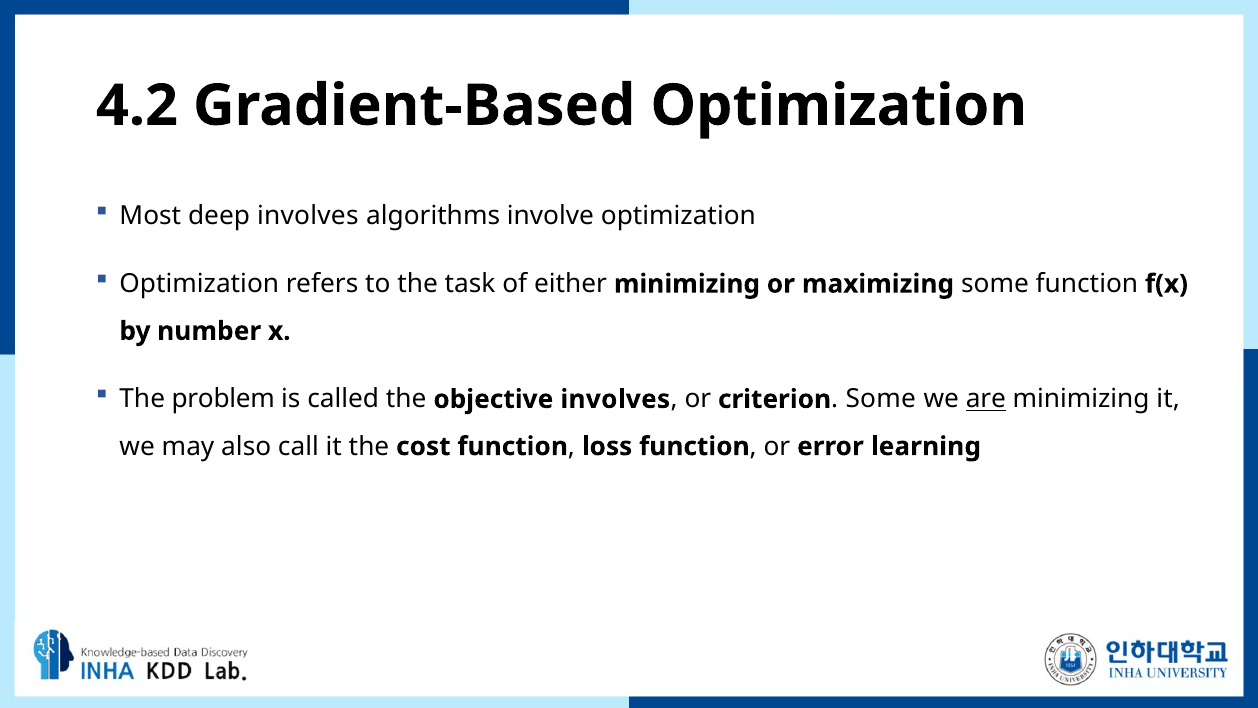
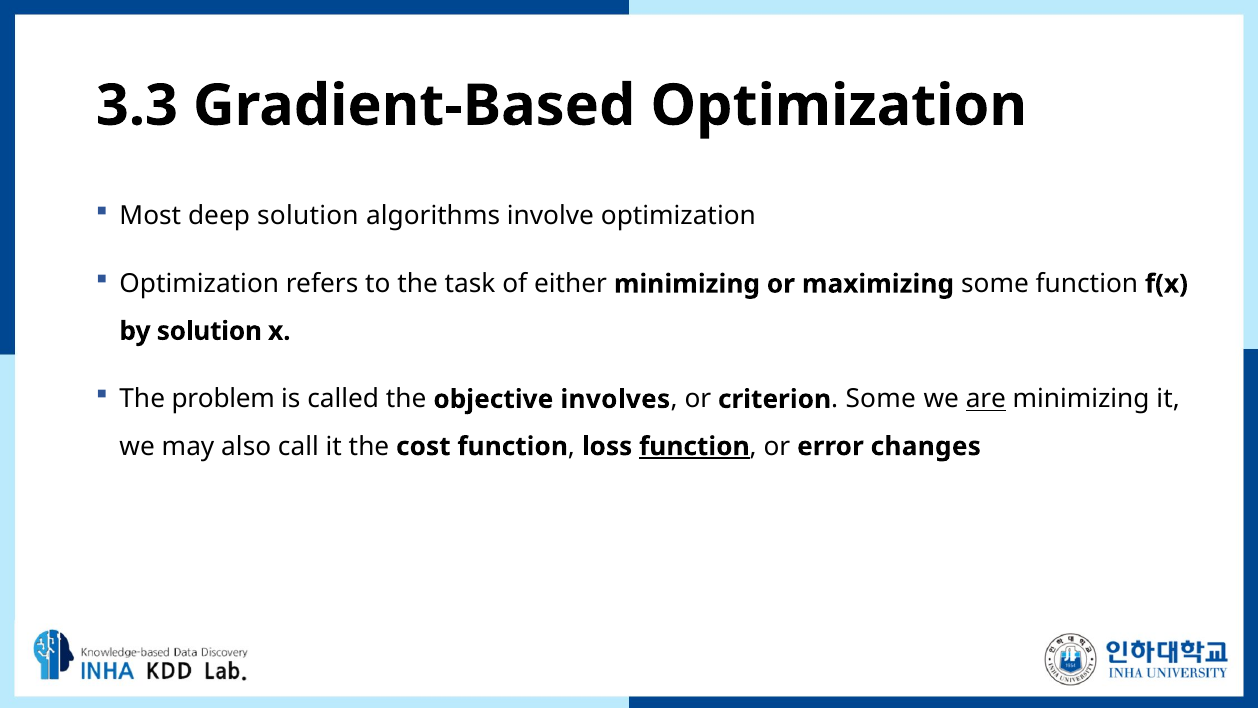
4.2: 4.2 -> 3.3 (137, 106)
deep involves: involves -> solution (308, 216)
by number: number -> solution (209, 331)
function underline: none -> present (694, 446)
learning: learning -> changes (926, 446)
